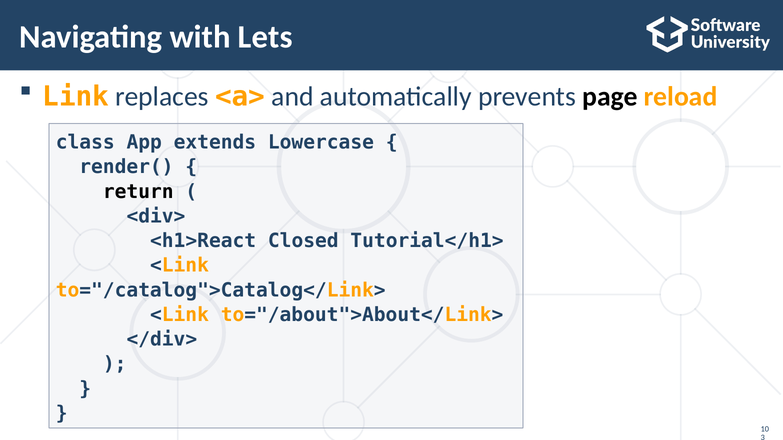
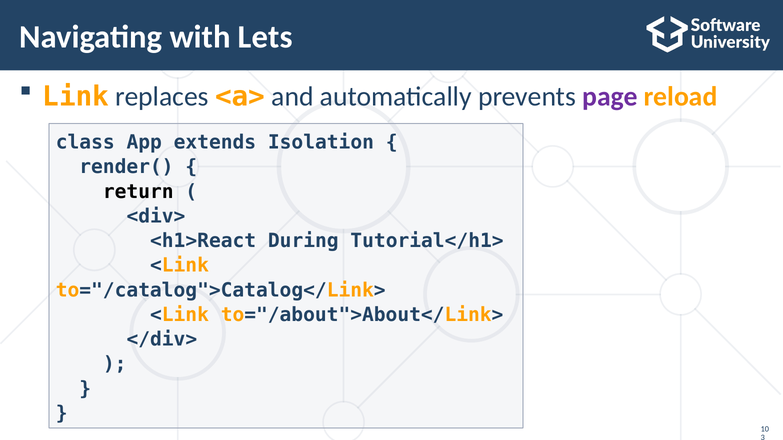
page colour: black -> purple (610, 96)
Lowercase: Lowercase -> Isolation (321, 142)
Closed: Closed -> During (303, 241)
